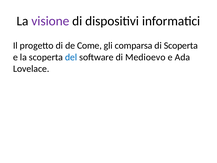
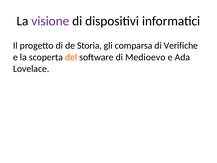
Come: Come -> Storia (89, 46)
di Scoperta: Scoperta -> Verifiche (181, 46)
del colour: blue -> orange (71, 57)
